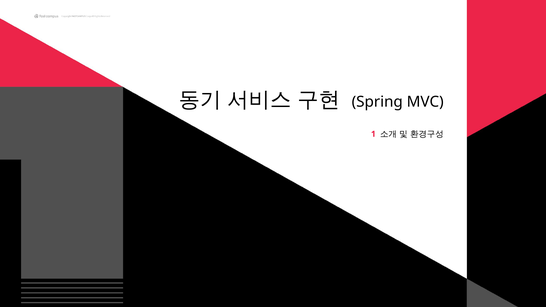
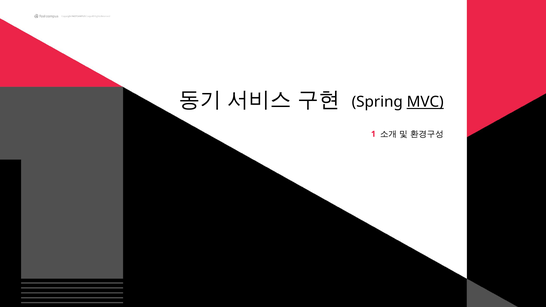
MVC underline: none -> present (425, 102)
